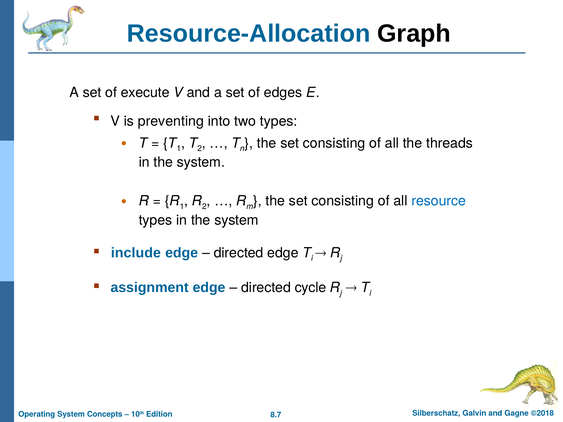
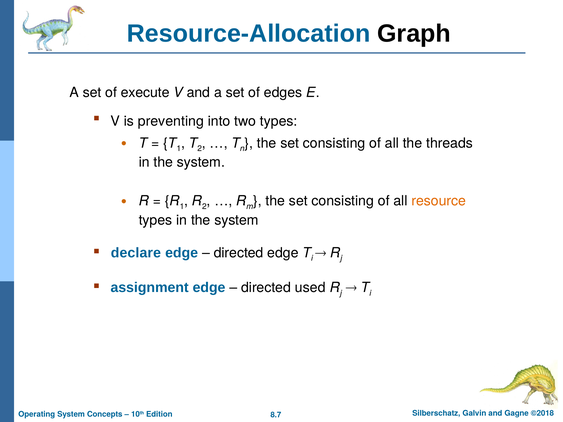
resource colour: blue -> orange (439, 201)
include: include -> declare (136, 253)
cycle: cycle -> used (310, 288)
